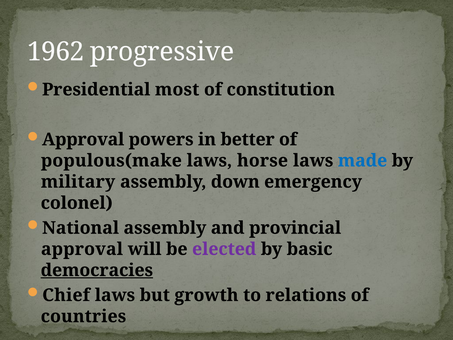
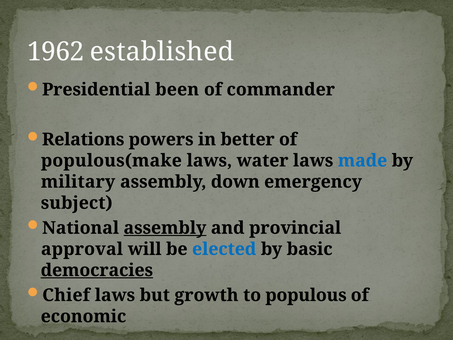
progressive: progressive -> established (162, 52)
most: most -> been (177, 90)
constitution: constitution -> commander (281, 90)
Approval: Approval -> Relations (83, 139)
horse: horse -> water (263, 161)
colonel: colonel -> subject (77, 203)
assembly underline: none -> present (165, 228)
elected colour: purple -> blue (224, 249)
relations: relations -> populous (306, 295)
countries: countries -> economic (83, 316)
